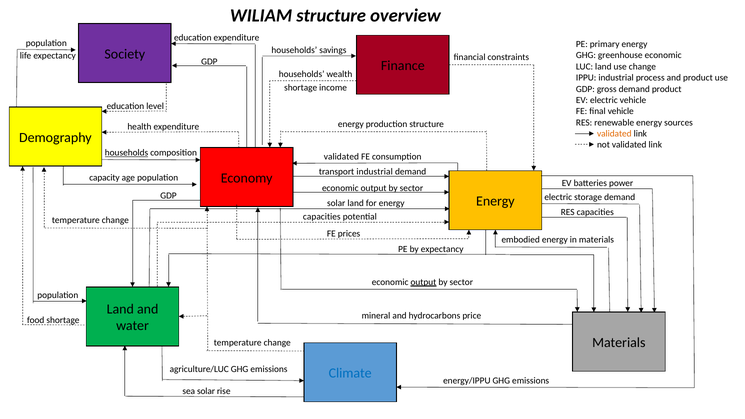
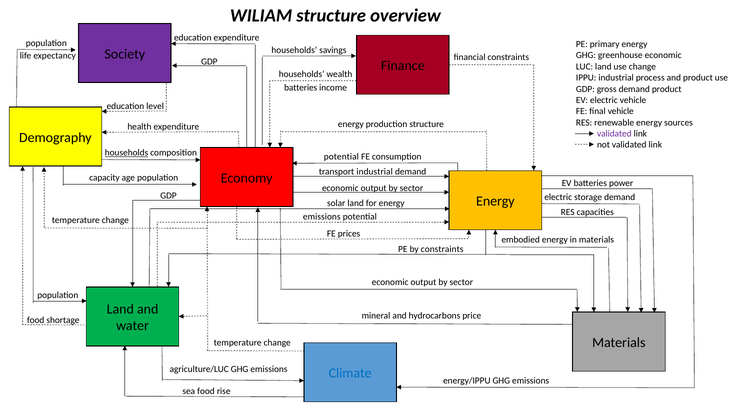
shortage: shortage -> batteries (301, 87)
validated colour: orange -> purple (614, 134)
validated: validated -> potential (341, 157)
capacities: capacities -> emissions (322, 217)
by expectancy: expectancy -> constraints (442, 249)
output underline: present -> none (423, 282)
sea solar: solar -> food (206, 391)
